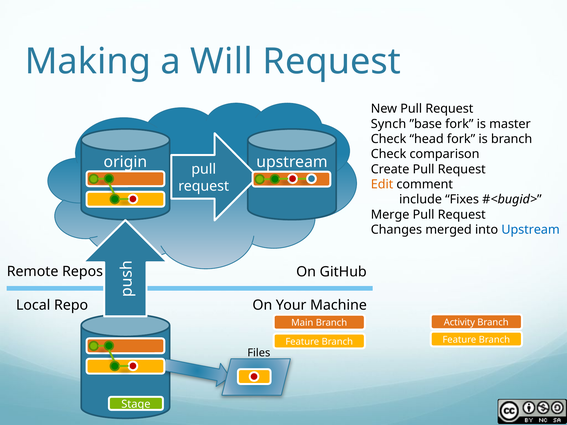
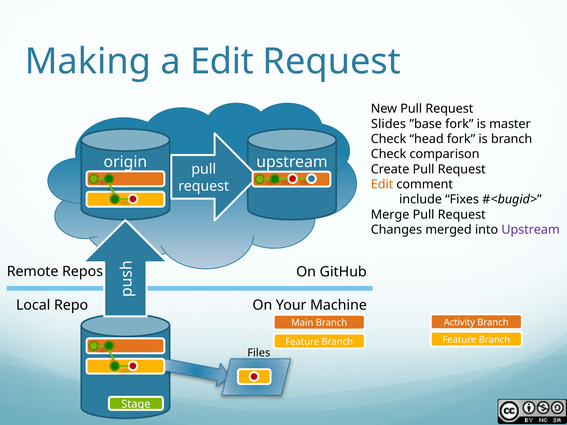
a Will: Will -> Edit (222, 62)
Synch: Synch -> Slides (389, 124)
Upstream colour: blue -> purple (531, 230)
